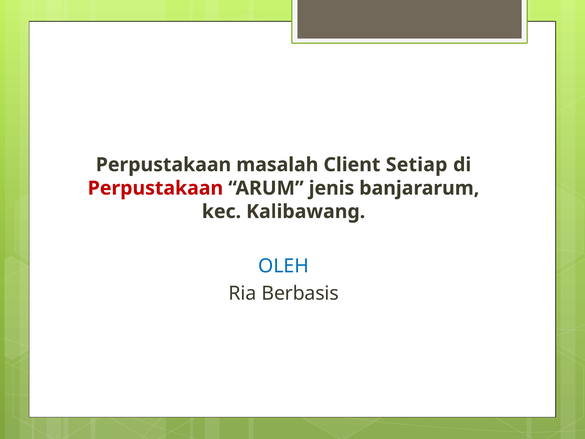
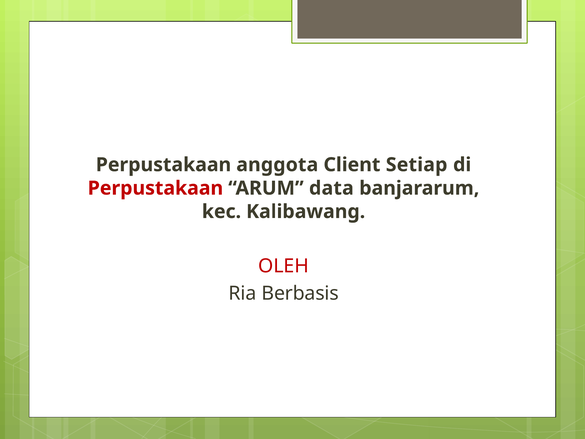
masalah: masalah -> anggota (277, 165)
jenis: jenis -> data (331, 188)
OLEH colour: blue -> red (284, 266)
